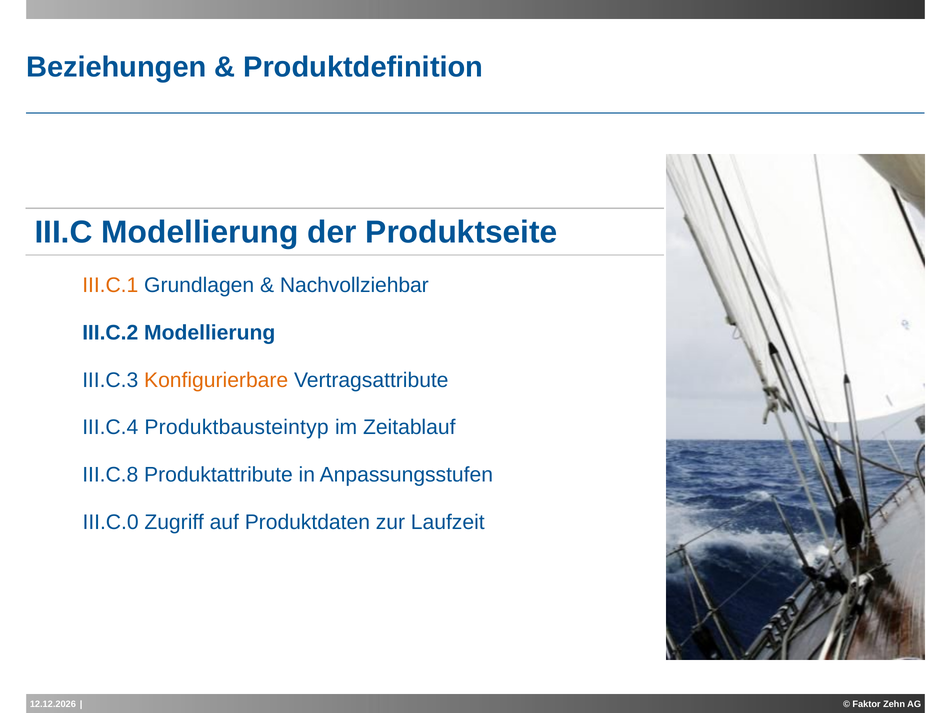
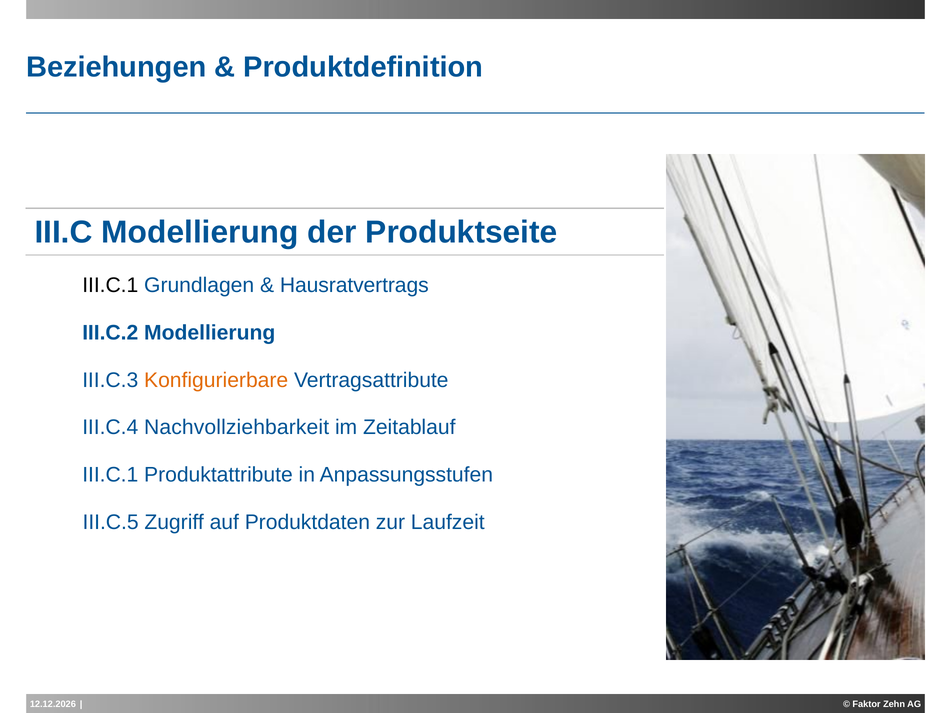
III.C.1 colour: orange -> black (110, 285)
Nachvollziehbar: Nachvollziehbar -> Hausratvertrags (354, 285)
Produktbausteintyp: Produktbausteintyp -> Nachvollziehbarkeit (237, 428)
III.C.8: III.C.8 -> III.C.1 (110, 475)
III.C.0: III.C.0 -> III.C.5 (111, 522)
